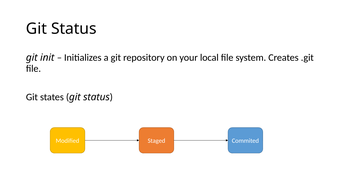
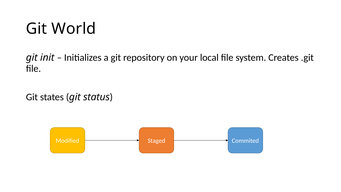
Status: Status -> World (74, 29)
